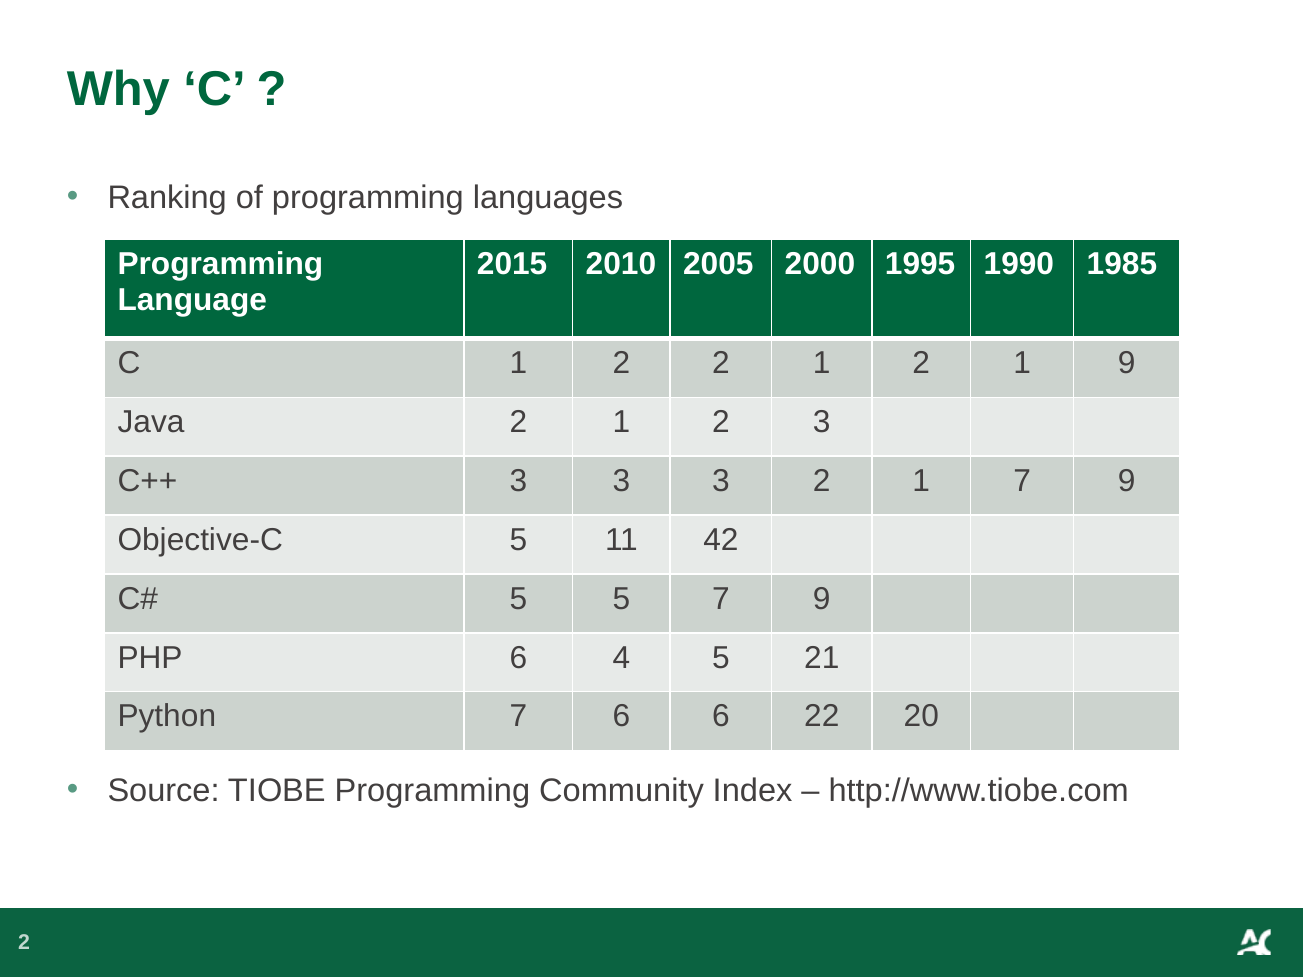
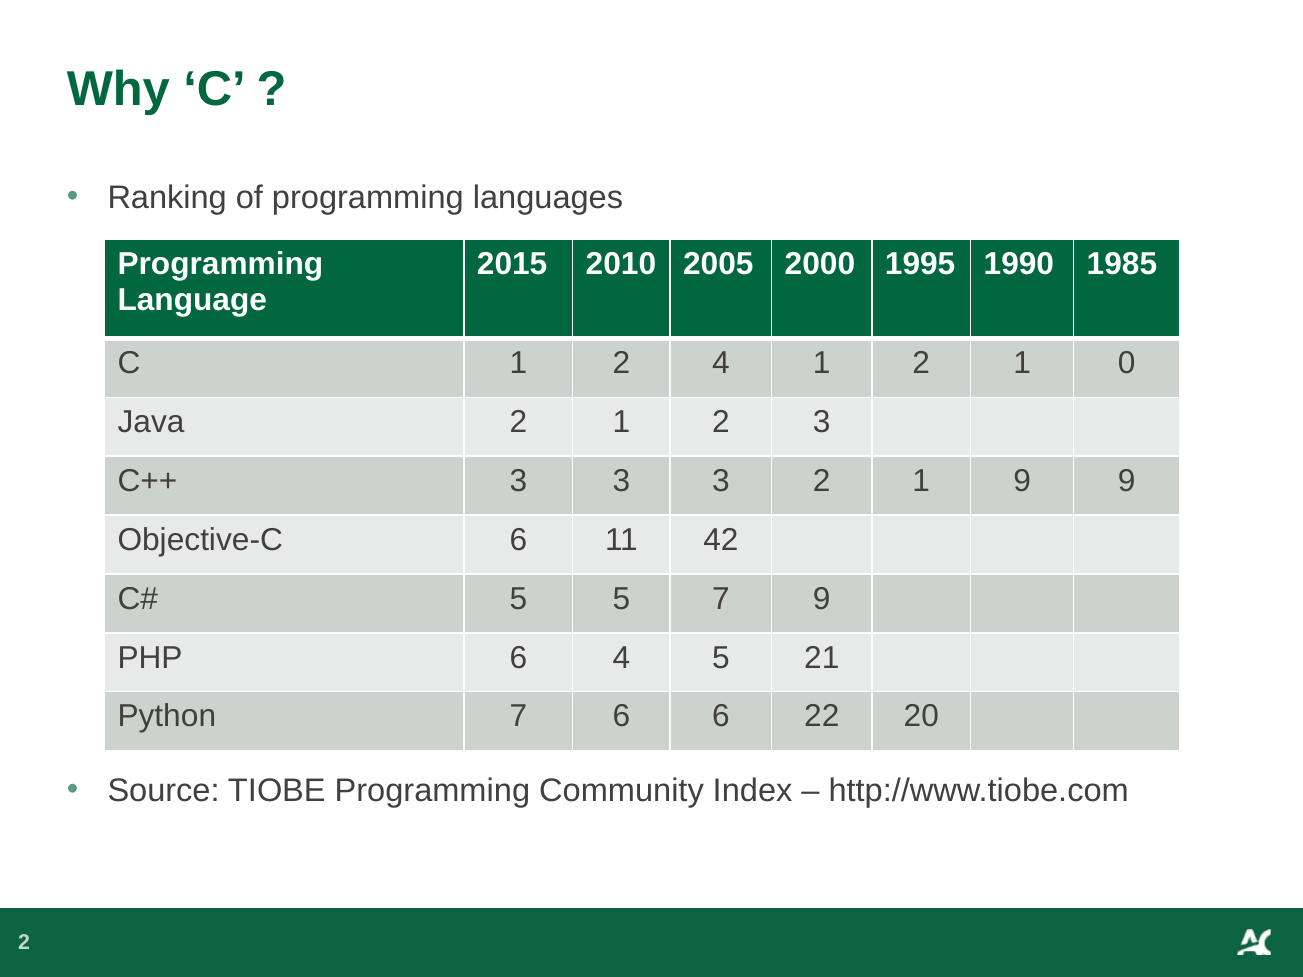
2 2: 2 -> 4 (721, 363)
1 9: 9 -> 0 (1127, 363)
1 7: 7 -> 9 (1022, 481)
Objective-C 5: 5 -> 6 (518, 540)
